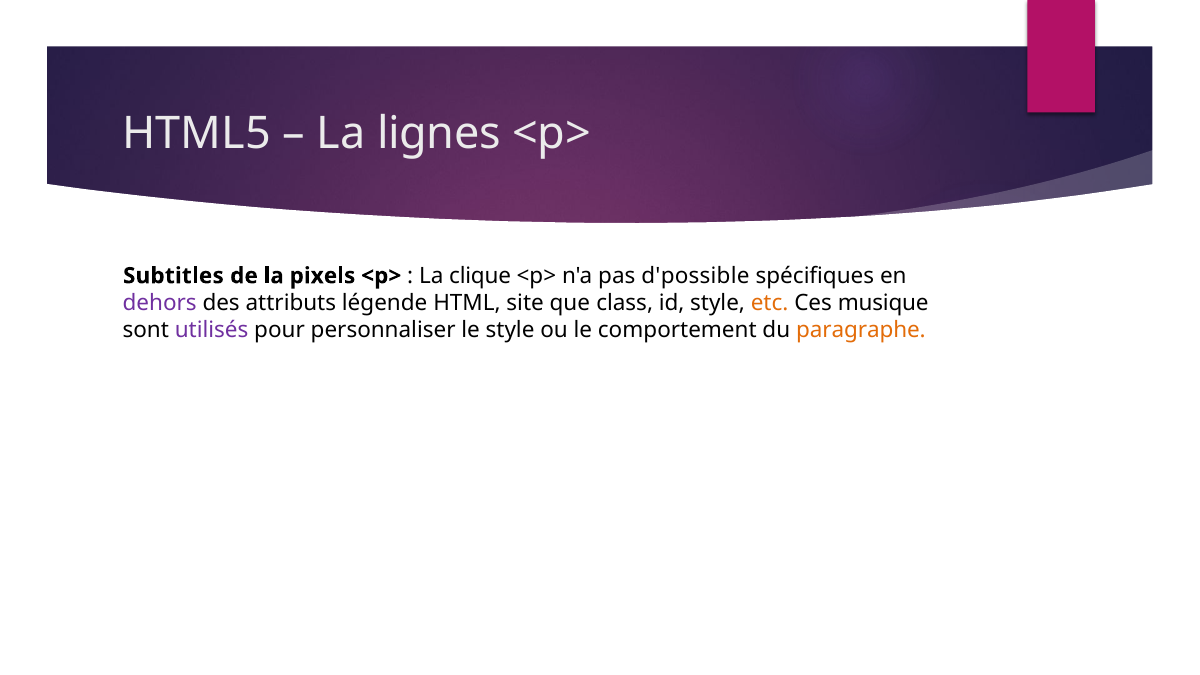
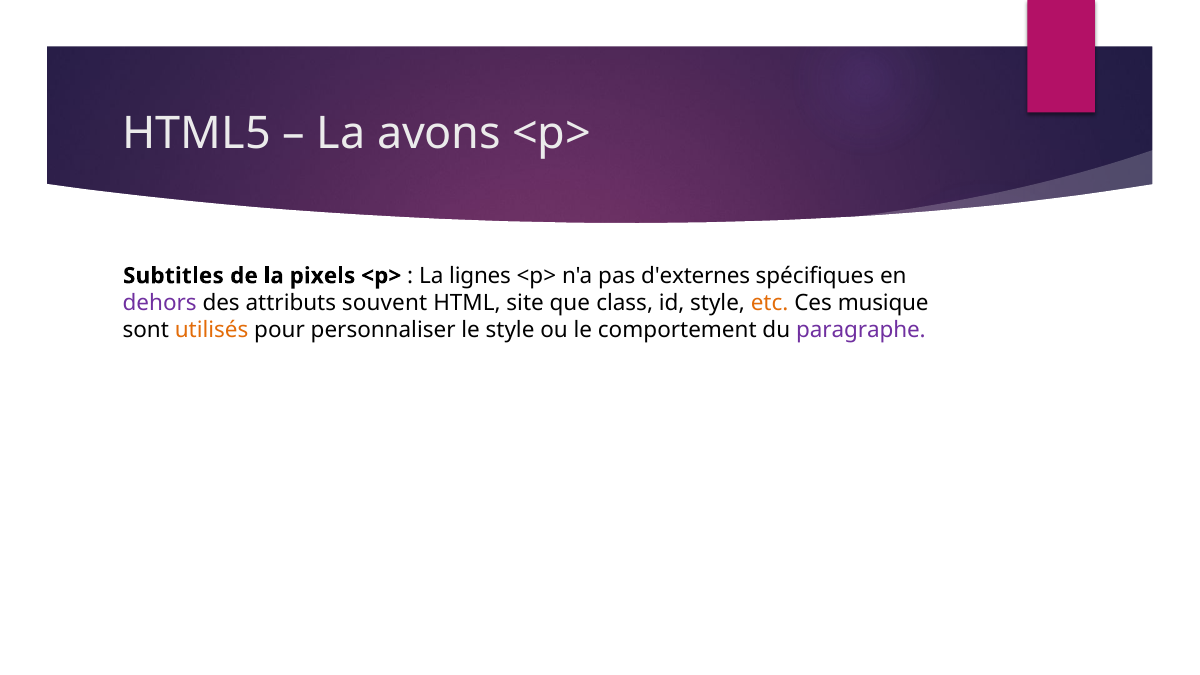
lignes: lignes -> avons (439, 134)
clique: clique -> lignes (480, 276)
d'possible: d'possible -> d'externes (696, 276)
légende: légende -> souvent (385, 303)
utilisés colour: purple -> orange (212, 330)
paragraphe colour: orange -> purple (861, 330)
